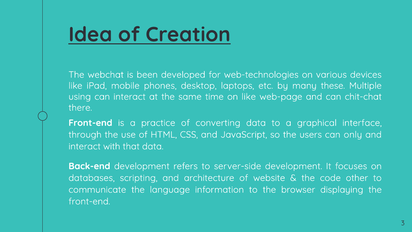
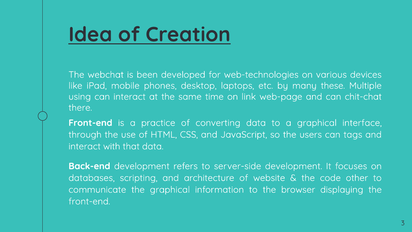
on like: like -> link (249, 97)
only: only -> tags (353, 134)
the language: language -> graphical (170, 189)
